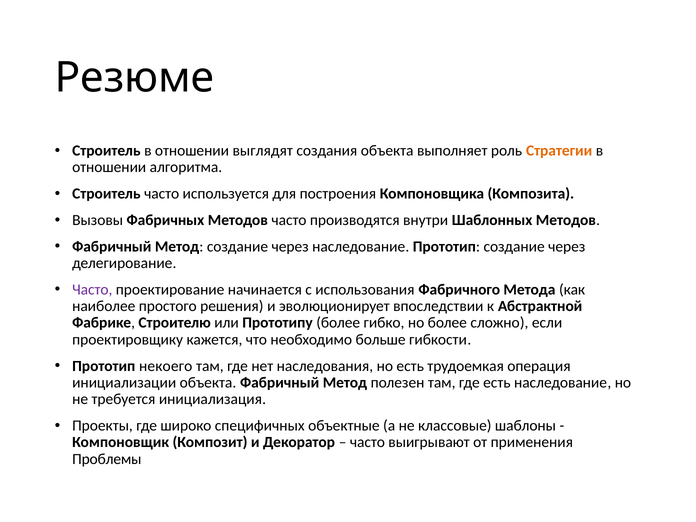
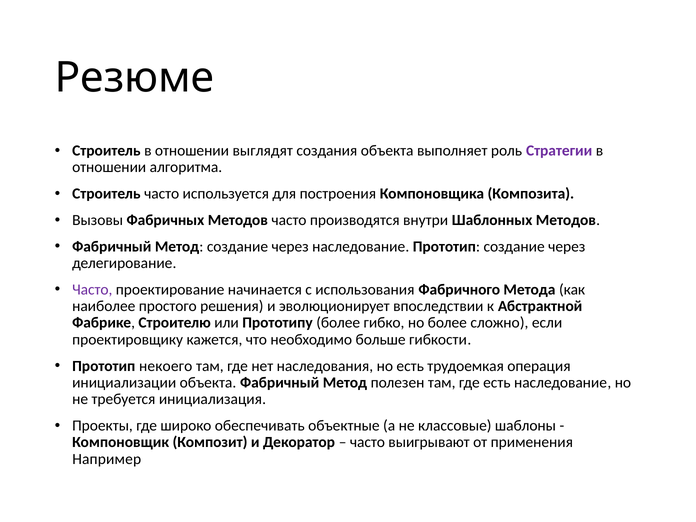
Стратегии colour: orange -> purple (559, 151)
специфичных: специфичных -> обеспечивать (260, 426)
Проблемы: Проблемы -> Например (107, 459)
